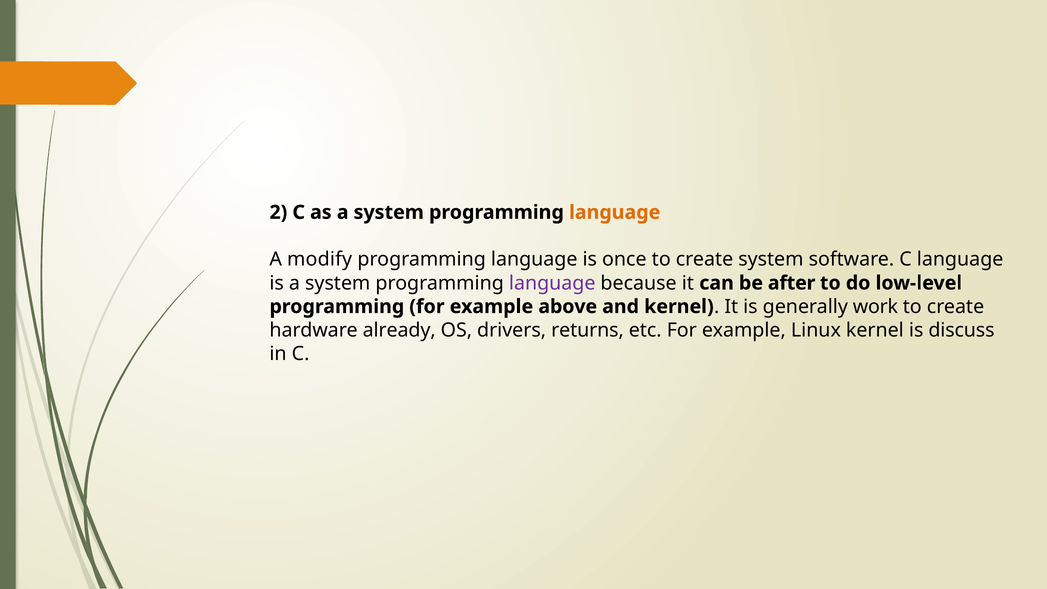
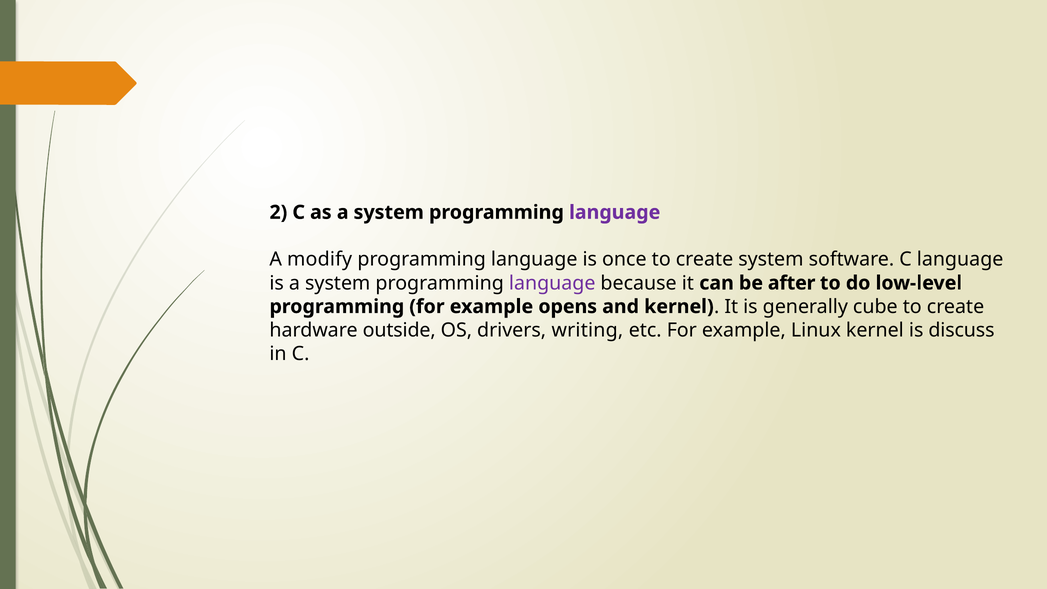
language colour: orange -> purple (615, 212)
above: above -> opens (568, 307)
work: work -> cube (875, 307)
already: already -> outside (399, 330)
returns: returns -> writing (587, 330)
